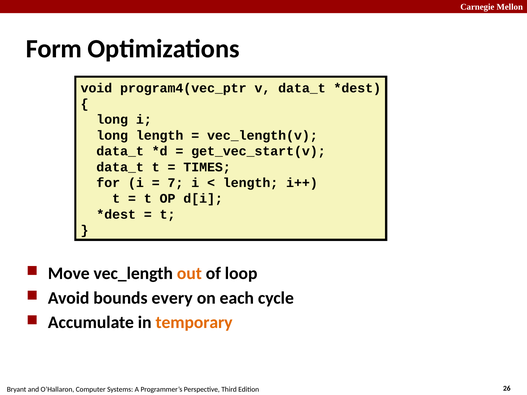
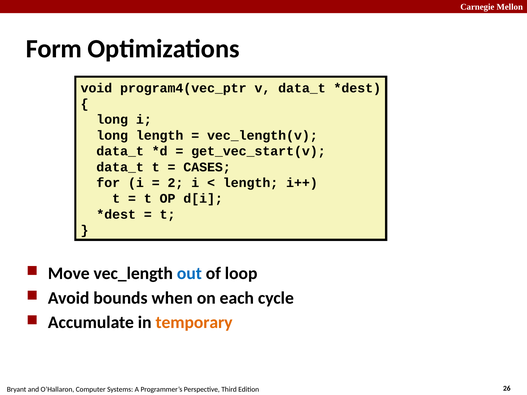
TIMES: TIMES -> CASES (207, 167)
7: 7 -> 2 (175, 183)
out colour: orange -> blue (189, 274)
every: every -> when (172, 298)
